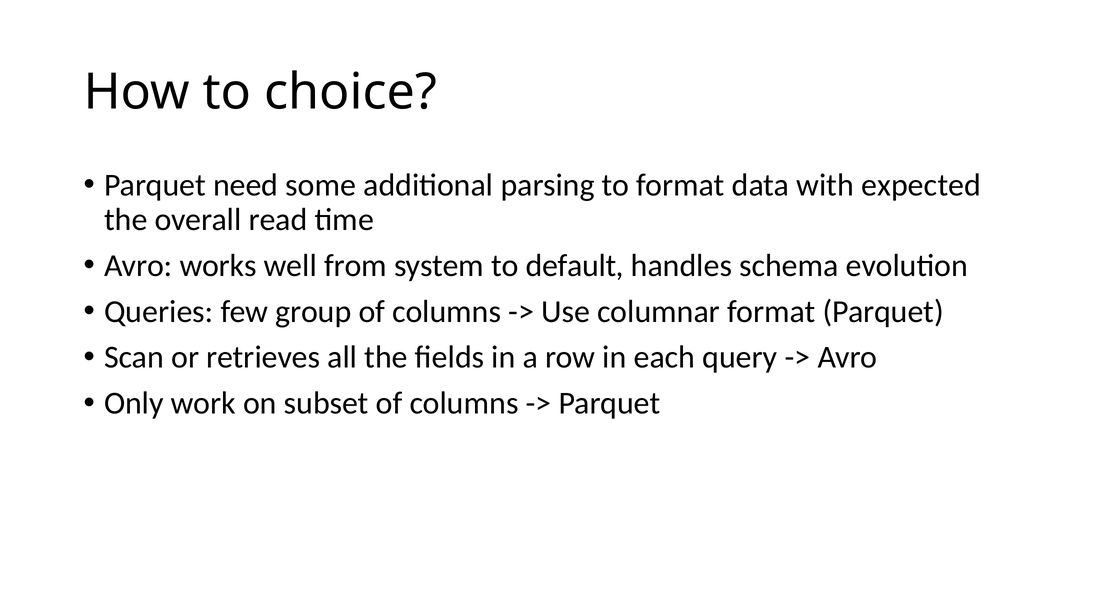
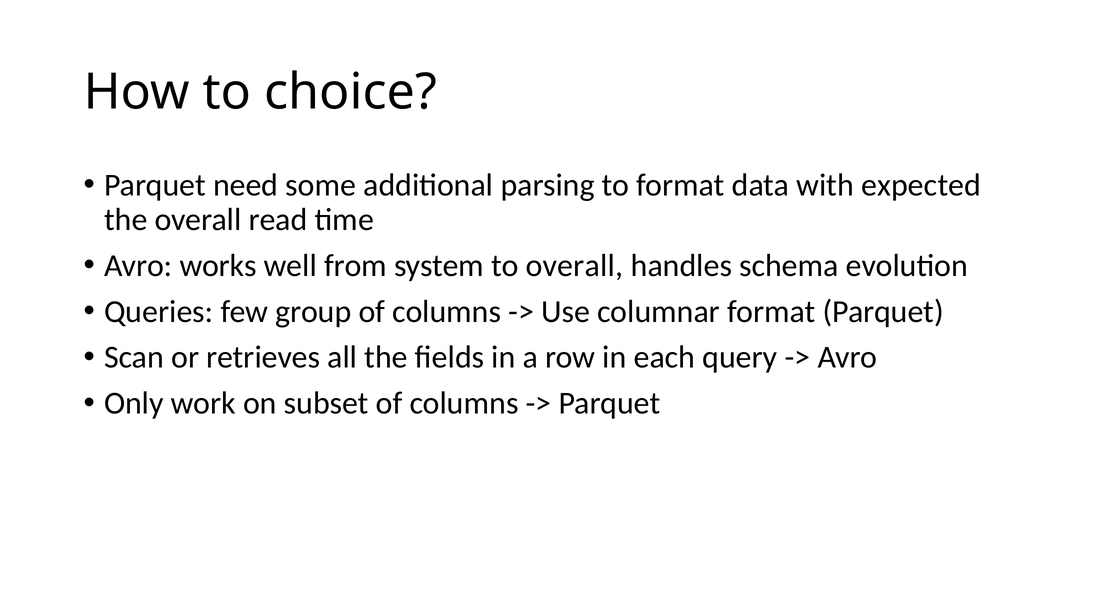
to default: default -> overall (574, 266)
